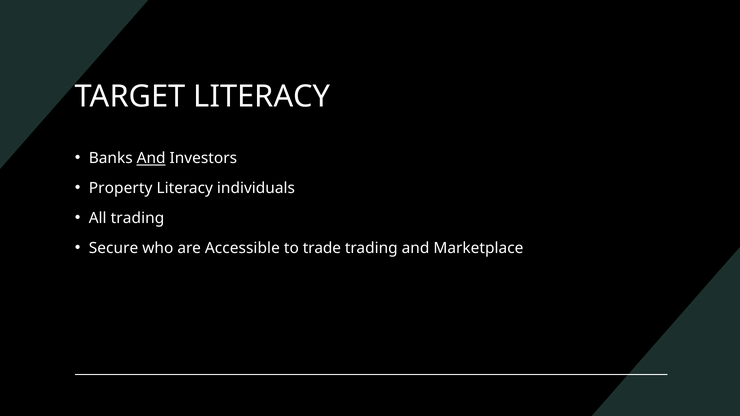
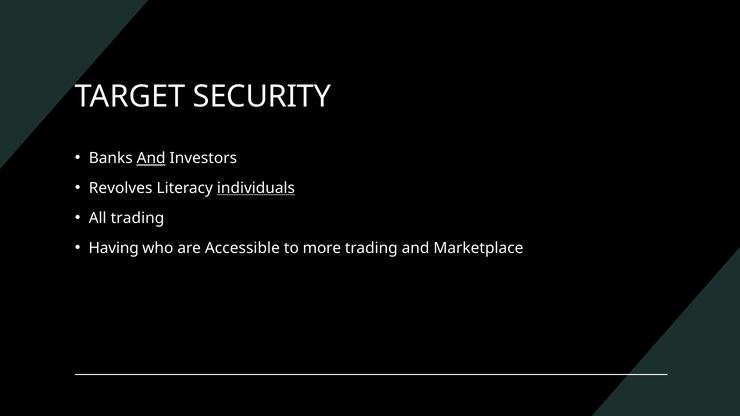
TARGET LITERACY: LITERACY -> SECURITY (262, 96)
Property: Property -> Revolves (121, 188)
individuals underline: none -> present (256, 188)
Secure: Secure -> Having (114, 248)
trade: trade -> more (322, 248)
